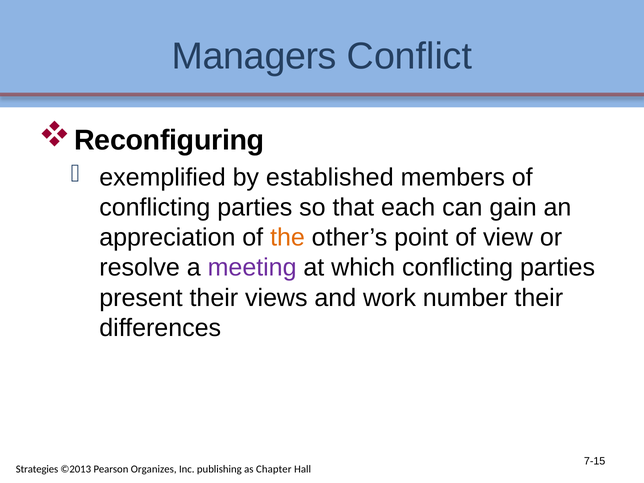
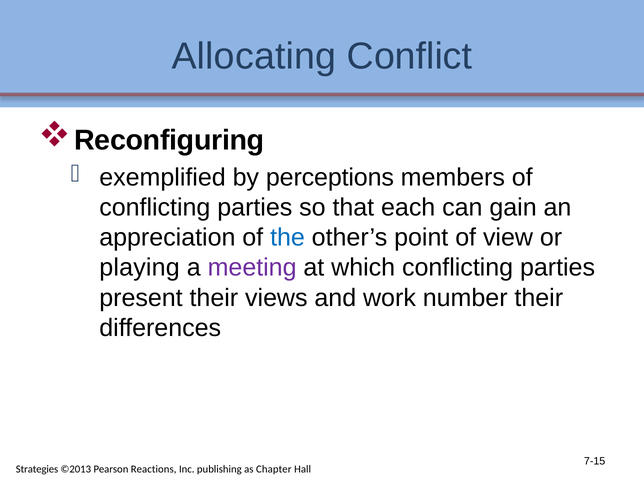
Managers: Managers -> Allocating (254, 56)
established: established -> perceptions (330, 177)
the colour: orange -> blue (287, 238)
resolve: resolve -> playing (140, 268)
Organizes: Organizes -> Reactions (154, 469)
